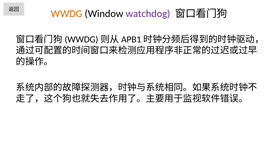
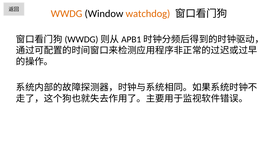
watchdog colour: purple -> orange (148, 14)
